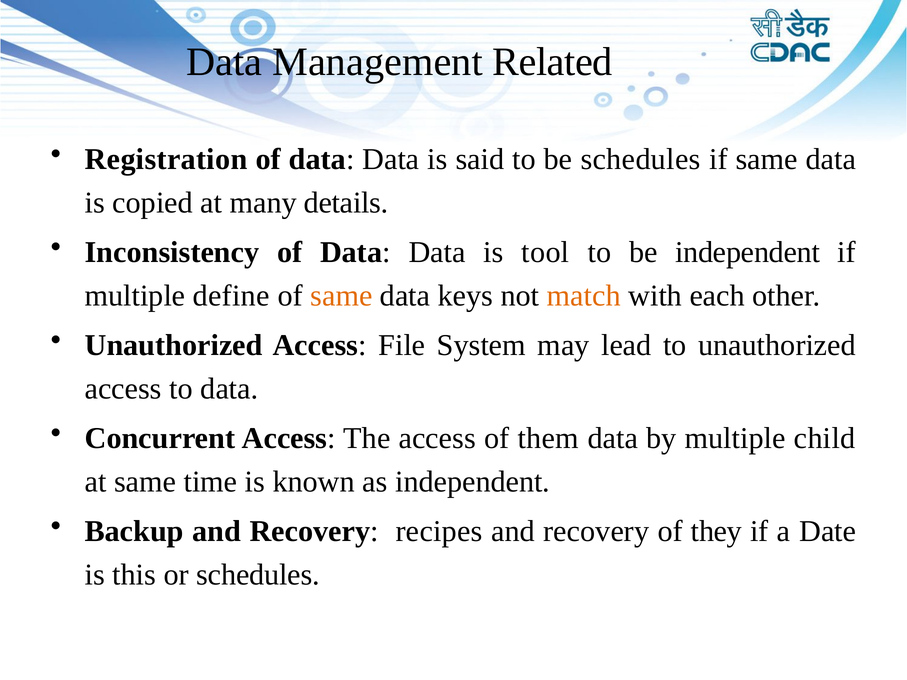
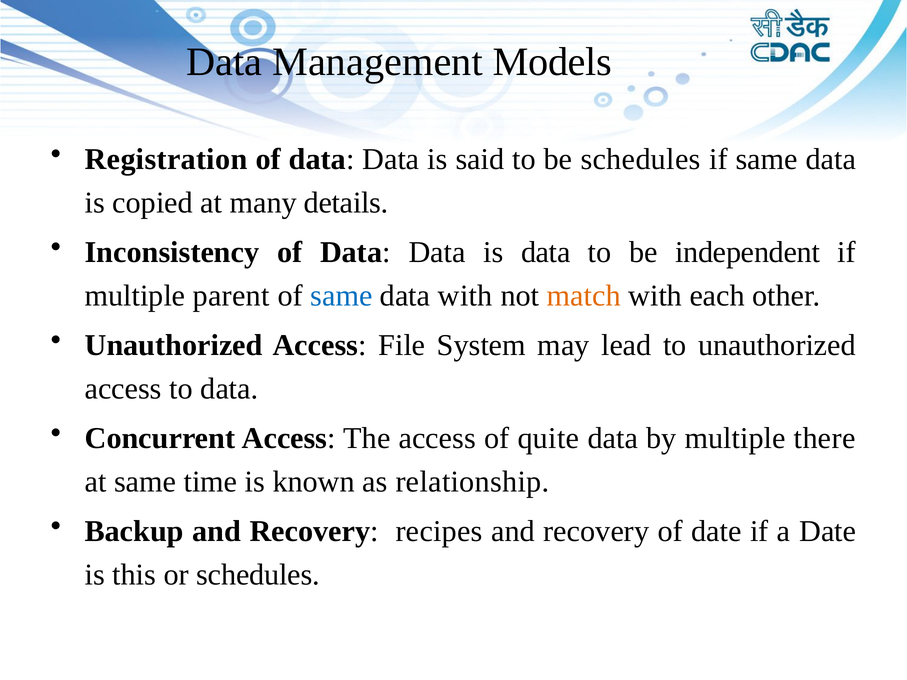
Related: Related -> Models (552, 62)
is tool: tool -> data (546, 252)
define: define -> parent (231, 296)
same colour: orange -> blue (341, 296)
data keys: keys -> with (465, 296)
them: them -> quite (548, 438)
child: child -> there (825, 438)
as independent: independent -> relationship (472, 482)
of they: they -> date (716, 532)
